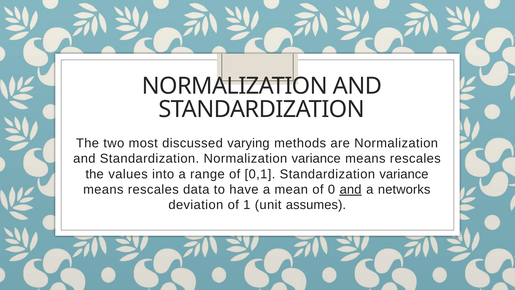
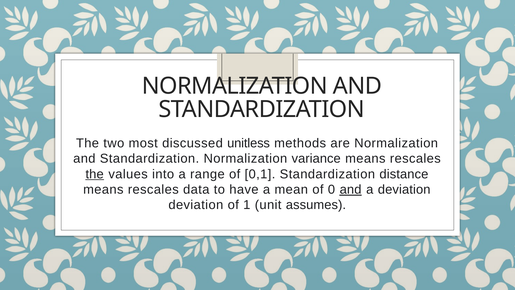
varying: varying -> unitless (249, 143)
the underline: none -> present (95, 174)
Standardization variance: variance -> distance (404, 174)
a networks: networks -> deviation (404, 189)
